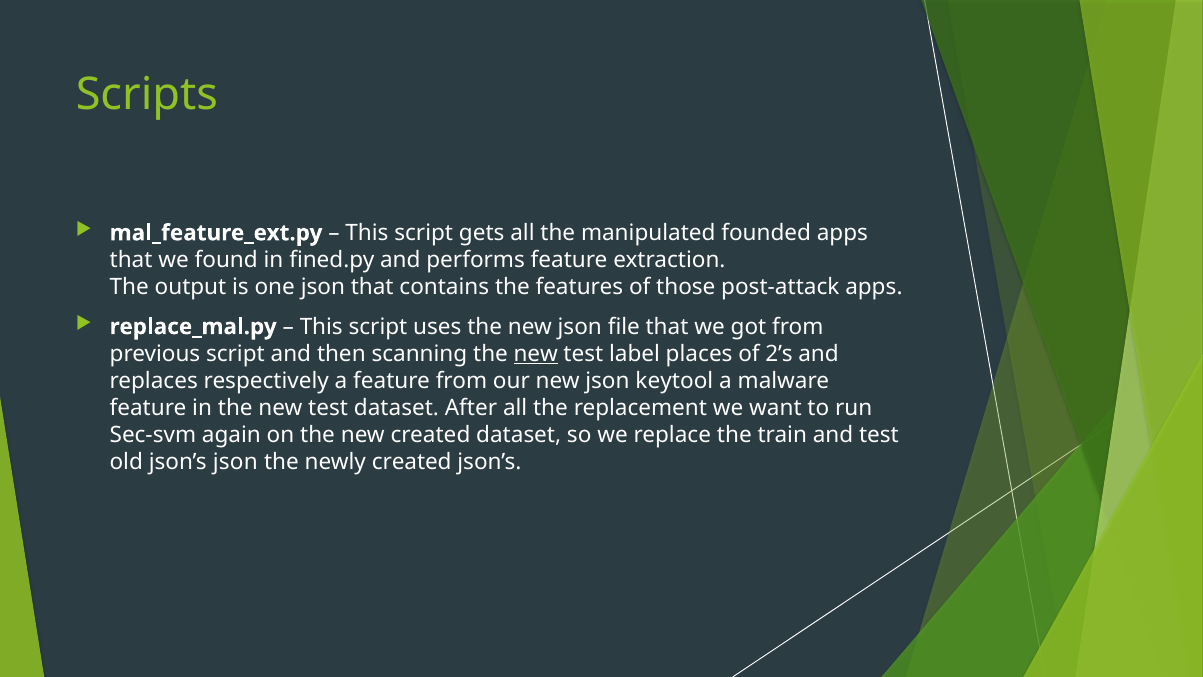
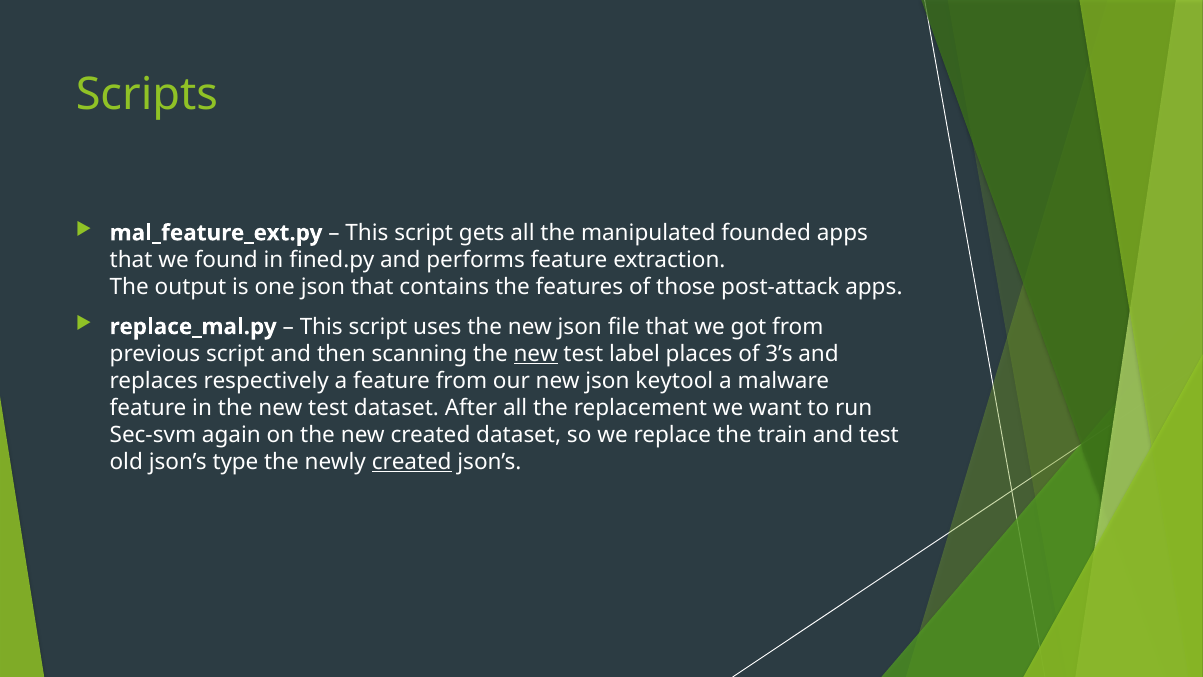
2’s: 2’s -> 3’s (779, 354)
json’s json: json -> type (235, 462)
created underline: none -> present (412, 462)
